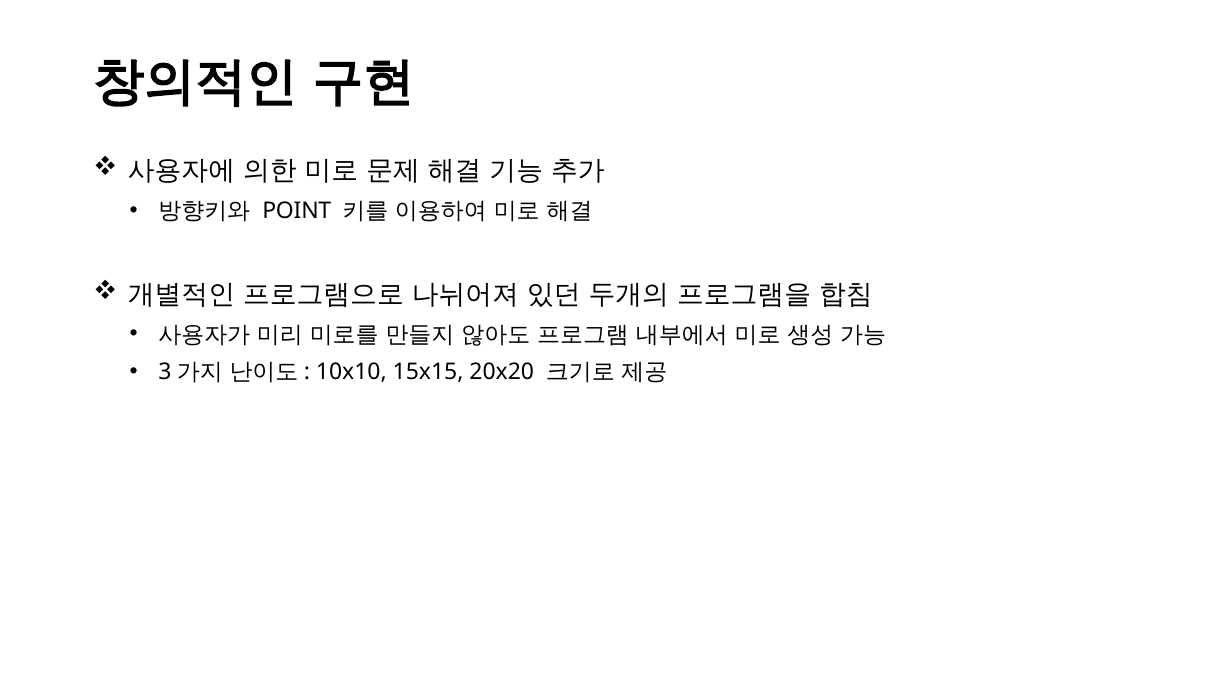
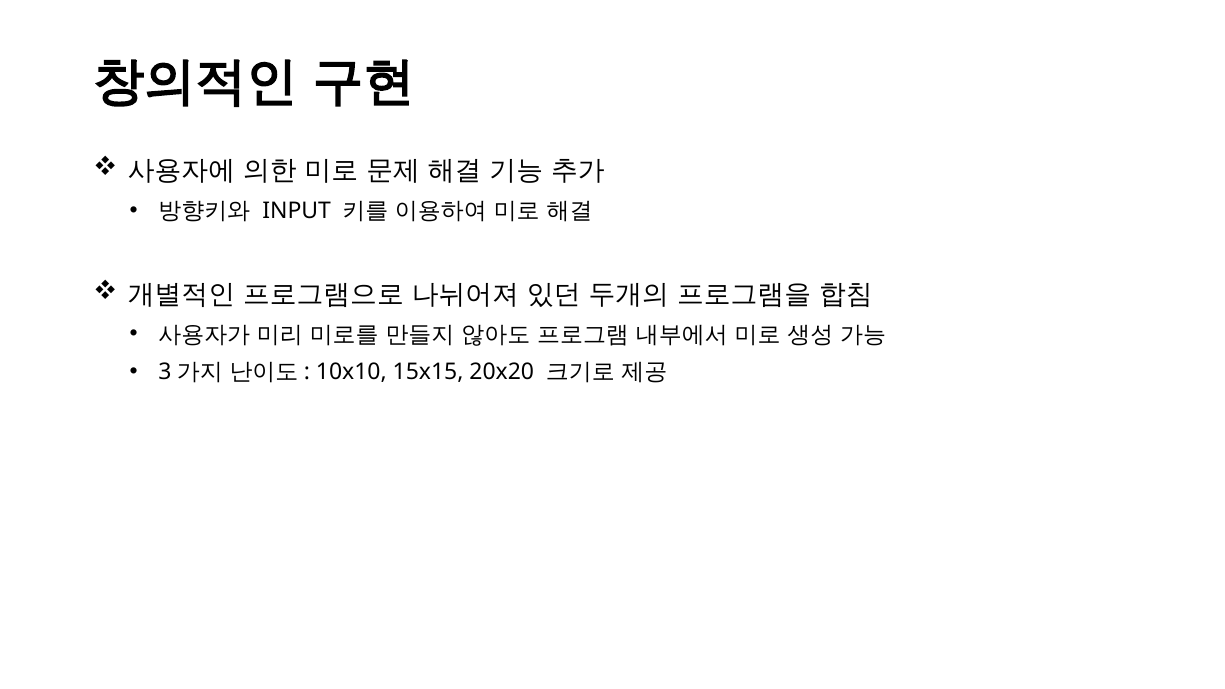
POINT: POINT -> INPUT (297, 211)
